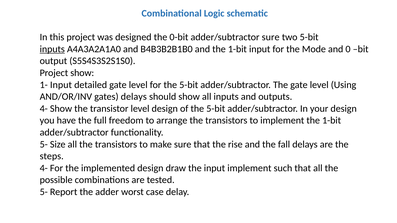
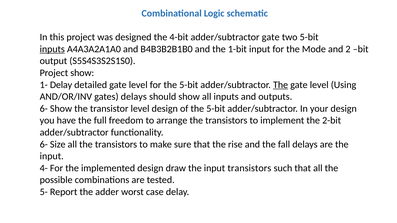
0-bit: 0-bit -> 4-bit (179, 37)
adder/subtractor sure: sure -> gate (271, 37)
0: 0 -> 2 (348, 49)
1- Input: Input -> Delay (61, 85)
The underline: none -> present (281, 85)
4-: 4- -> 6- (44, 109)
implement the 1-bit: 1-bit -> 2-bit (332, 121)
5-: 5- -> 6- (44, 144)
steps: steps -> input (52, 156)
input implement: implement -> transistors (249, 168)
